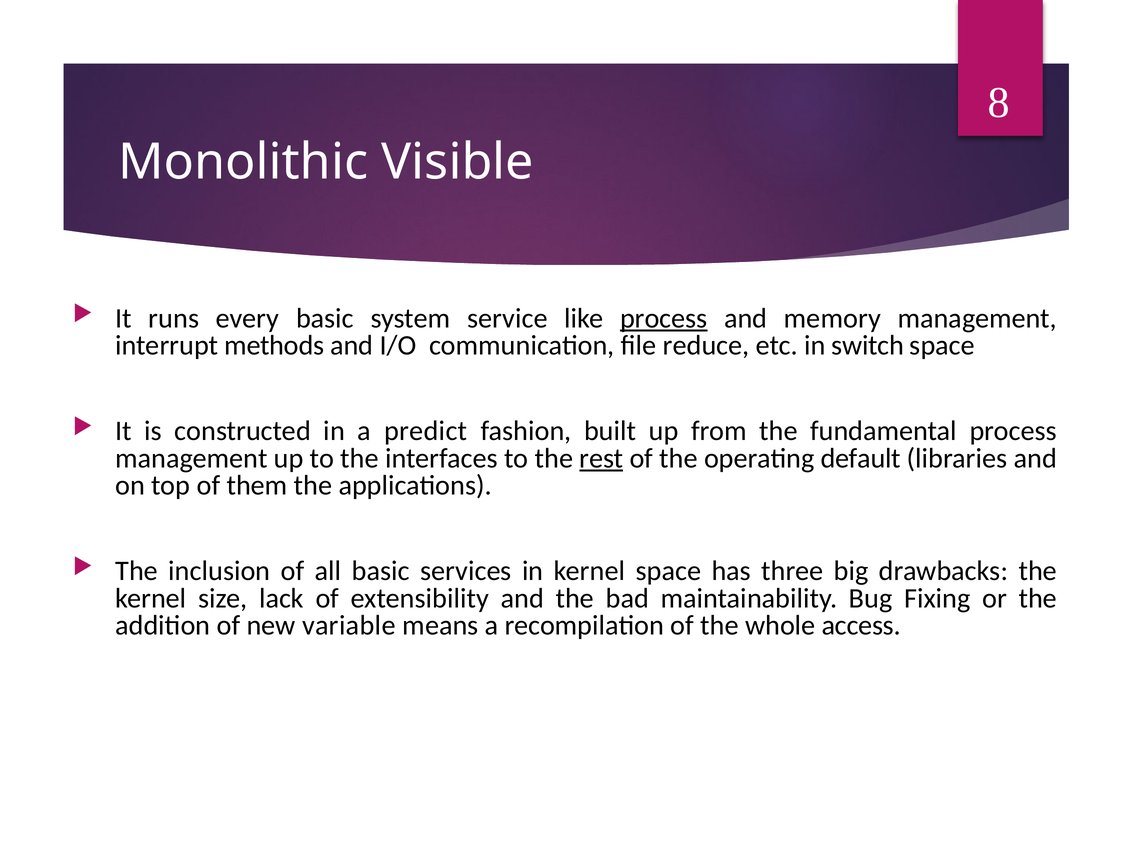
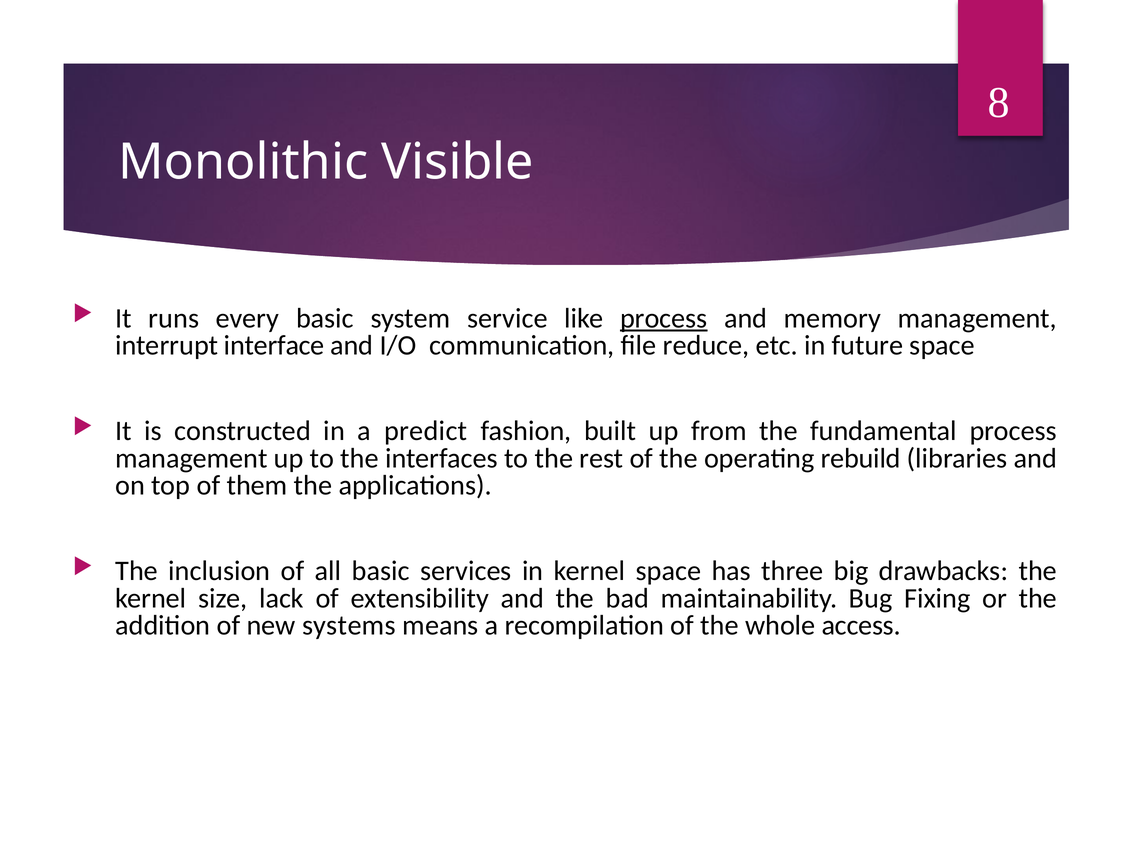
methods: methods -> interface (274, 346)
switch: switch -> future (868, 346)
rest underline: present -> none (601, 458)
default: default -> rebuild (861, 458)
variable: variable -> systems (349, 626)
